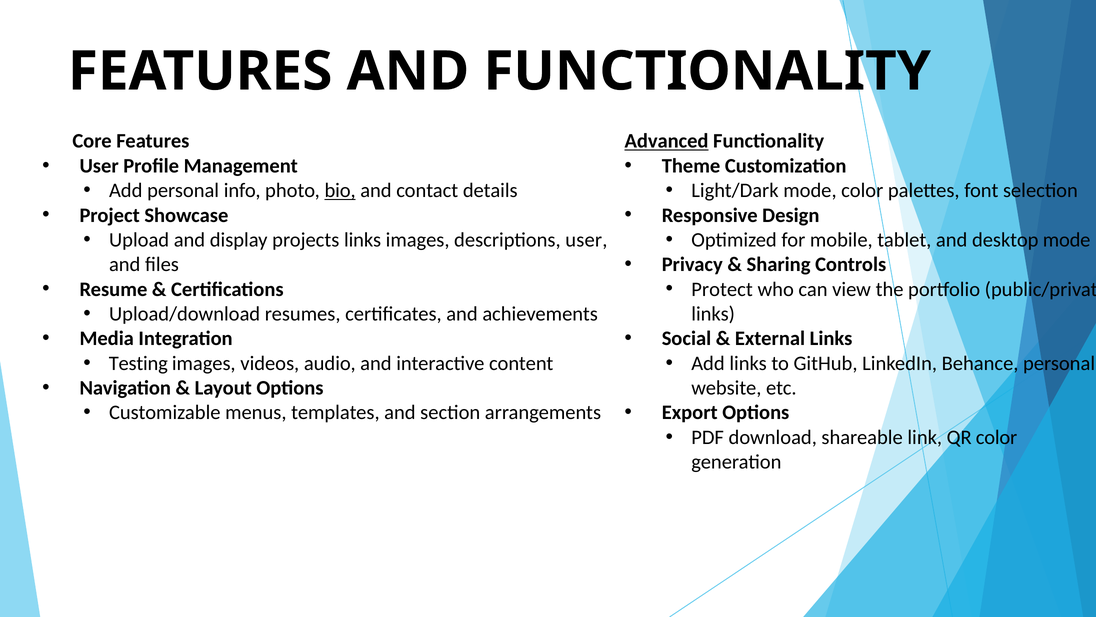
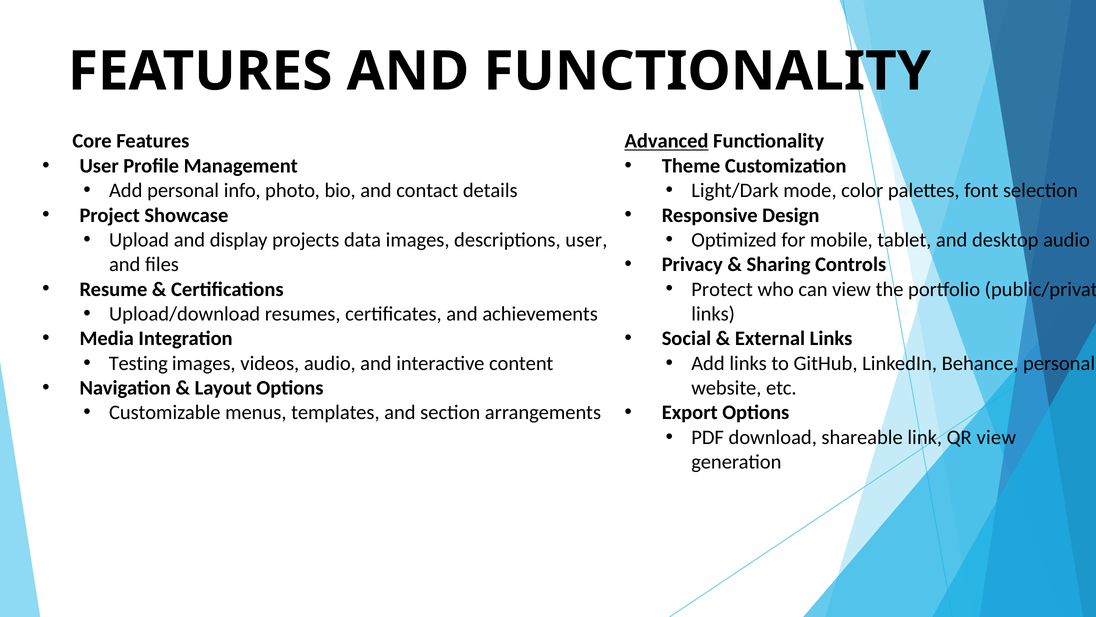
bio underline: present -> none (340, 190)
projects links: links -> data (363, 240)
desktop mode: mode -> audio (1067, 240)
QR color: color -> view (996, 437)
